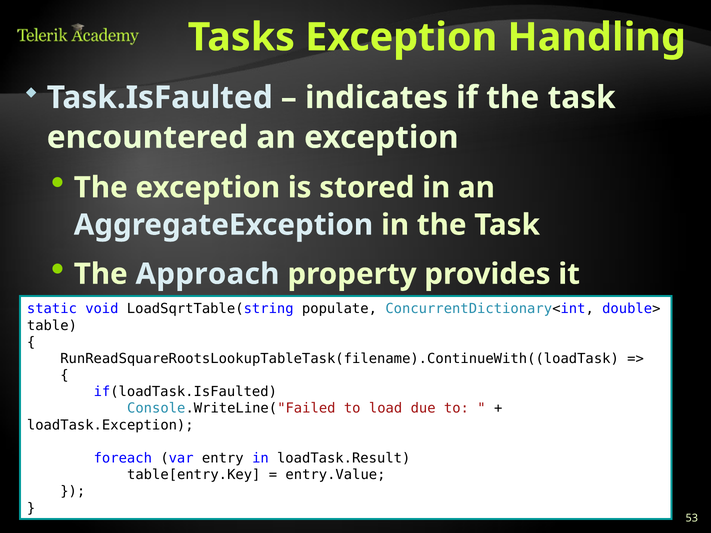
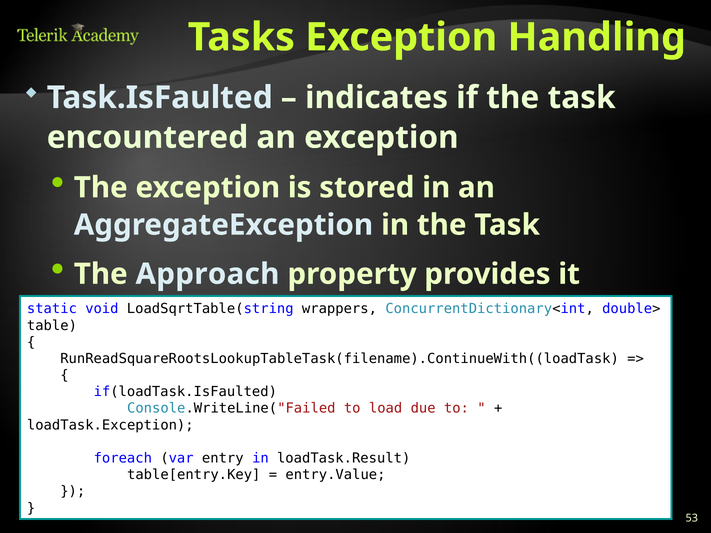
populate: populate -> wrappers (339, 309)
